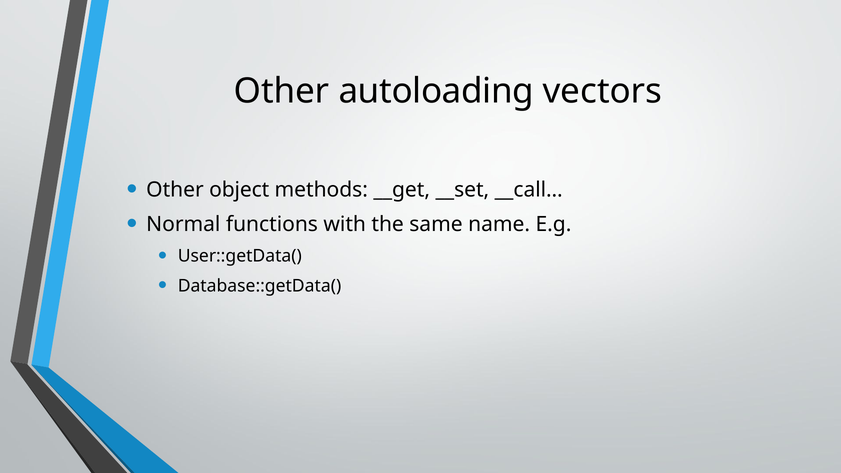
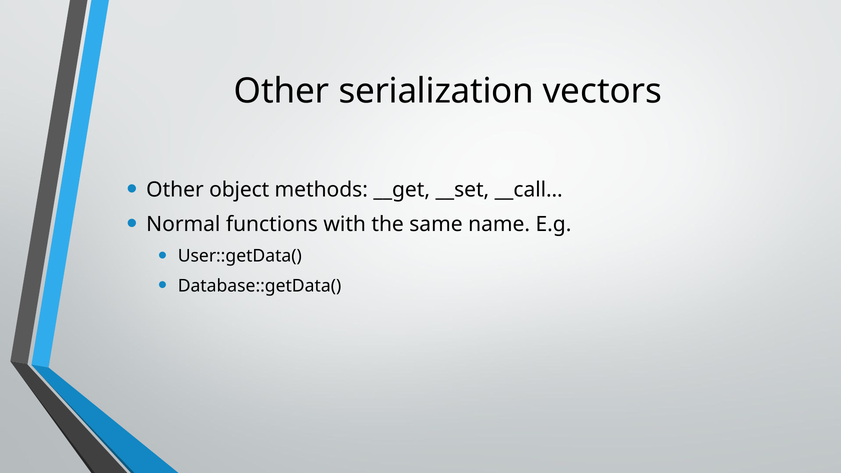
autoloading: autoloading -> serialization (436, 91)
